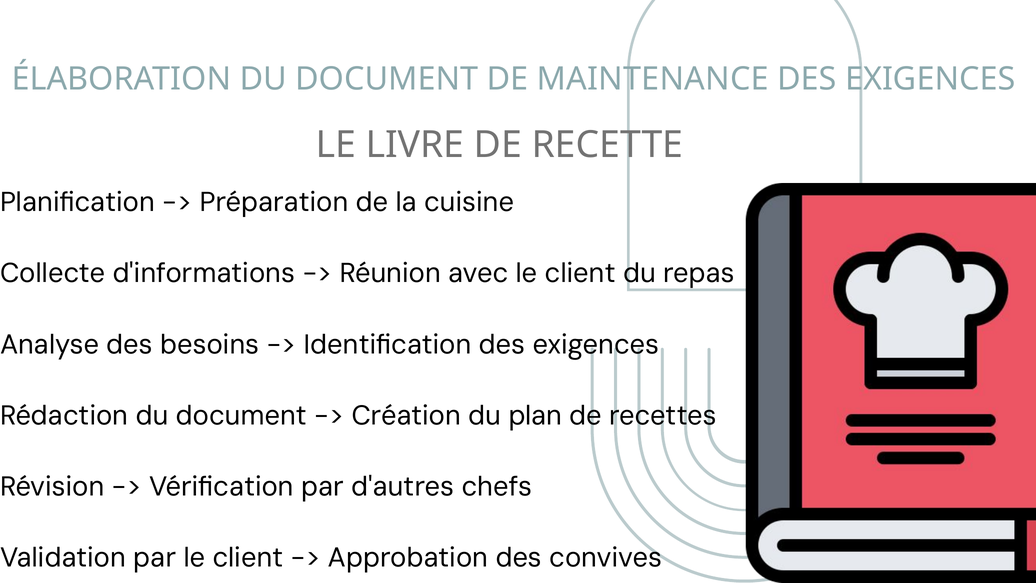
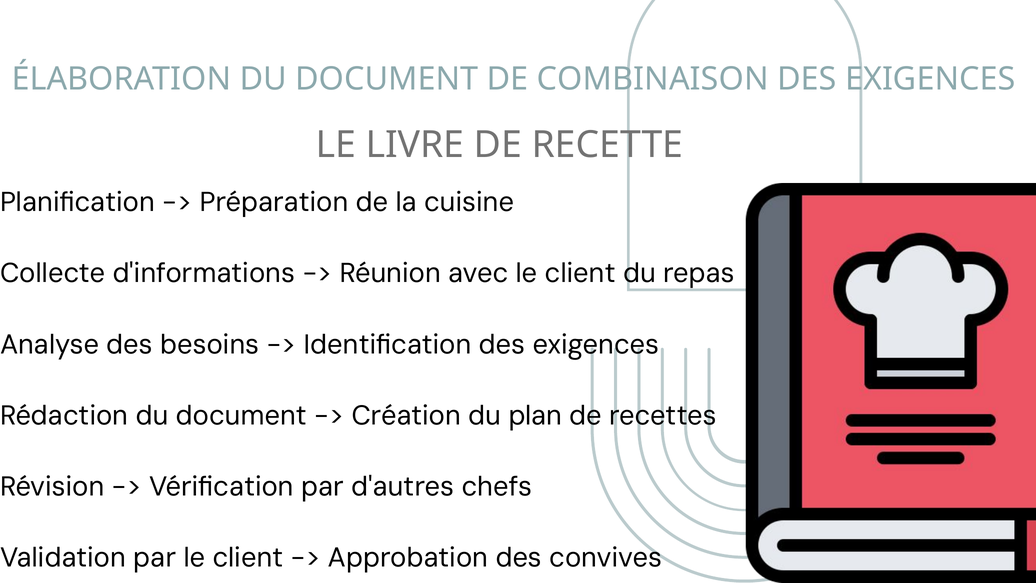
MAINTENANCE: MAINTENANCE -> COMBINAISON (653, 79)
